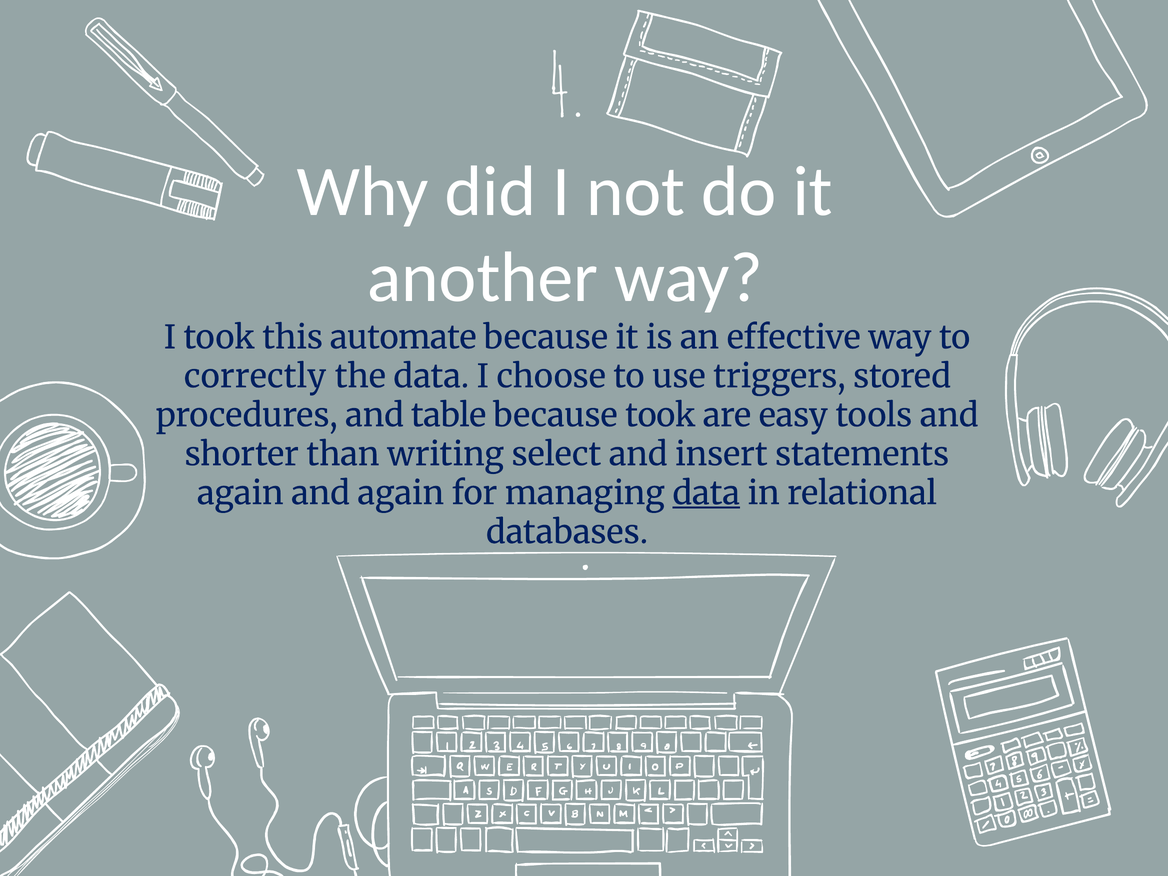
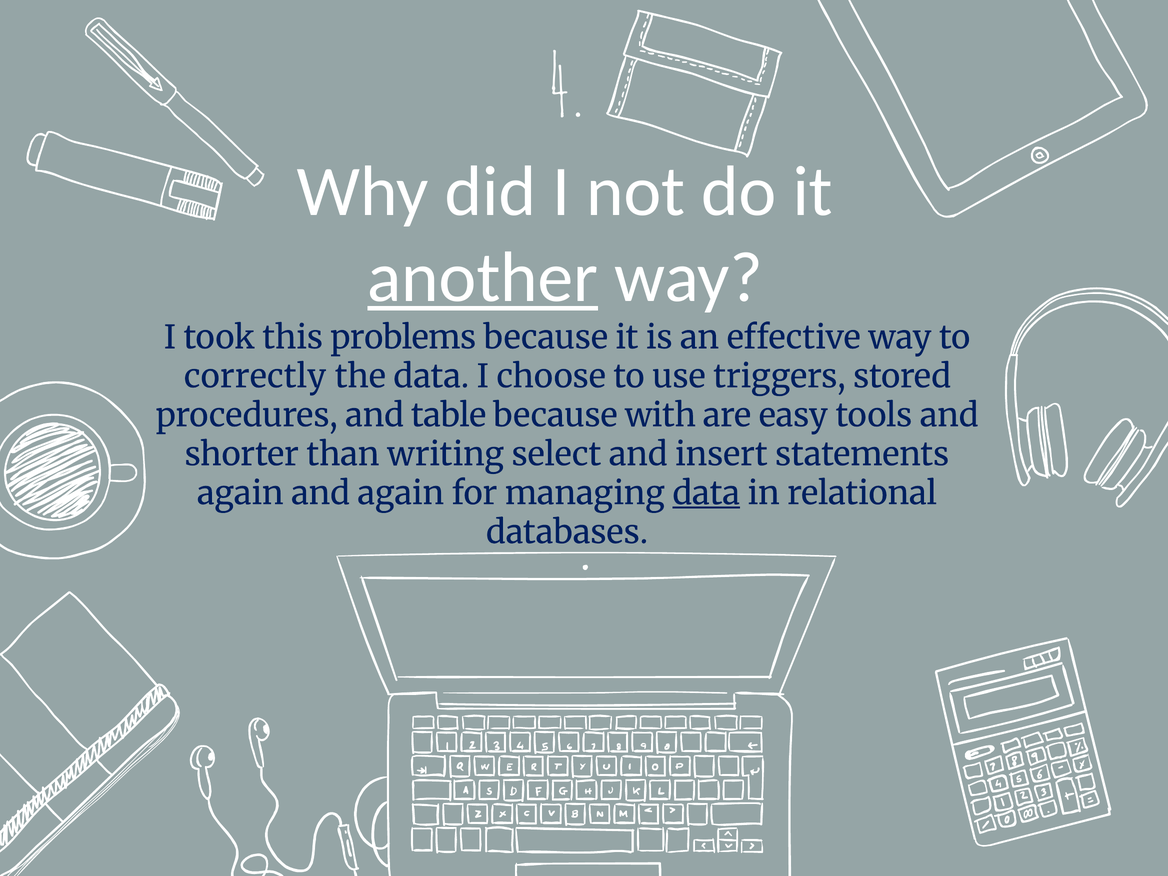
another underline: none -> present (483, 278)
automate: automate -> problems (403, 338)
because took: took -> with (660, 416)
